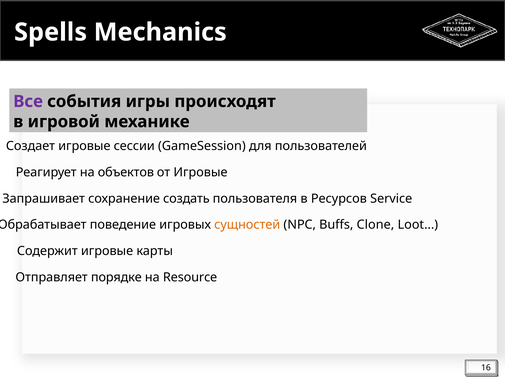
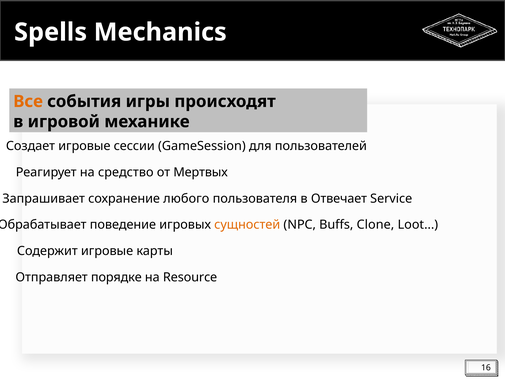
Все colour: purple -> orange (28, 101)
объектов: объектов -> средство (126, 172)
от Игровые: Игровые -> Мертвых (201, 172)
создать: создать -> любого (186, 198)
Ресурсов: Ресурсов -> Отвечает (339, 198)
